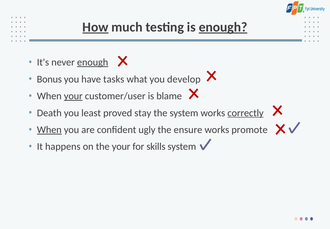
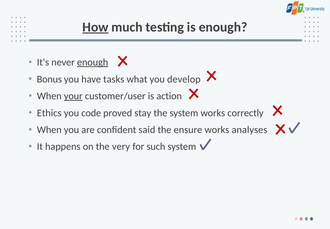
enough underline: present -> none (223, 27)
blame: blame -> action (169, 96)
Death: Death -> Ethics (49, 113)
least: least -> code (91, 113)
correctly underline: present -> none (246, 113)
When underline: present -> none (49, 129)
ugly: ugly -> said (147, 129)
promote: promote -> analyses (249, 129)
the your: your -> very (121, 146)
skills: skills -> such (156, 146)
